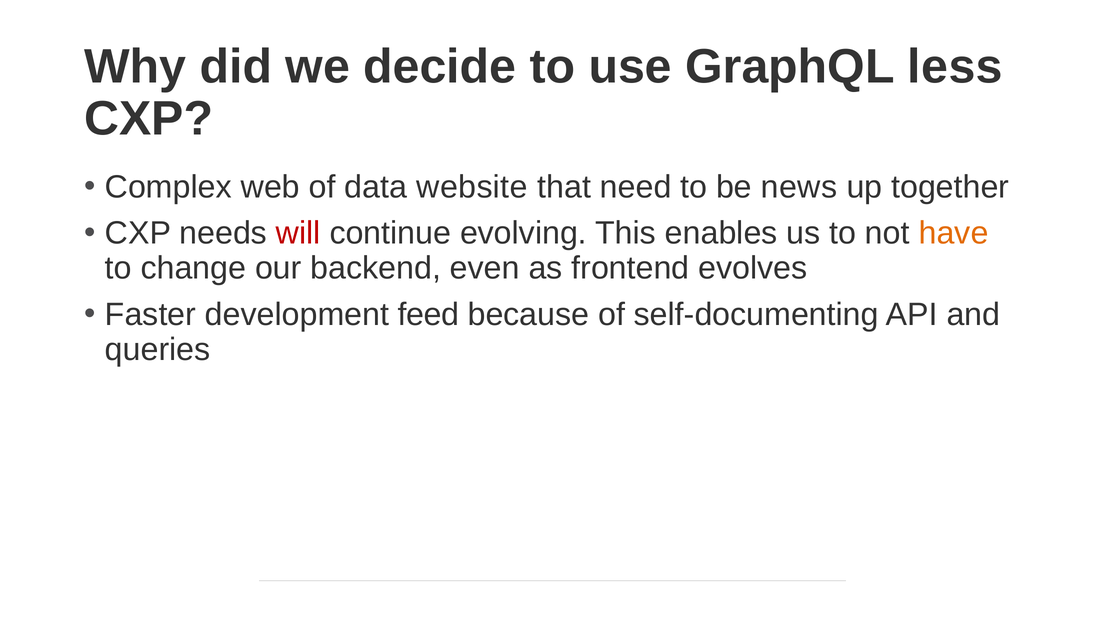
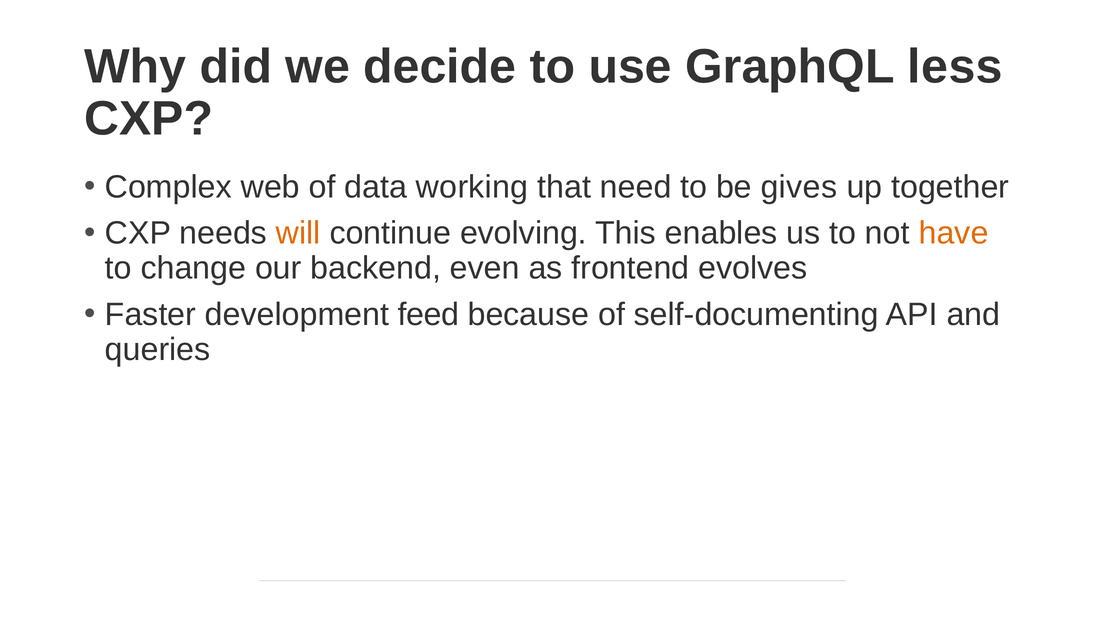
website: website -> working (472, 187)
news: news -> gives (799, 187)
will colour: red -> orange (298, 233)
